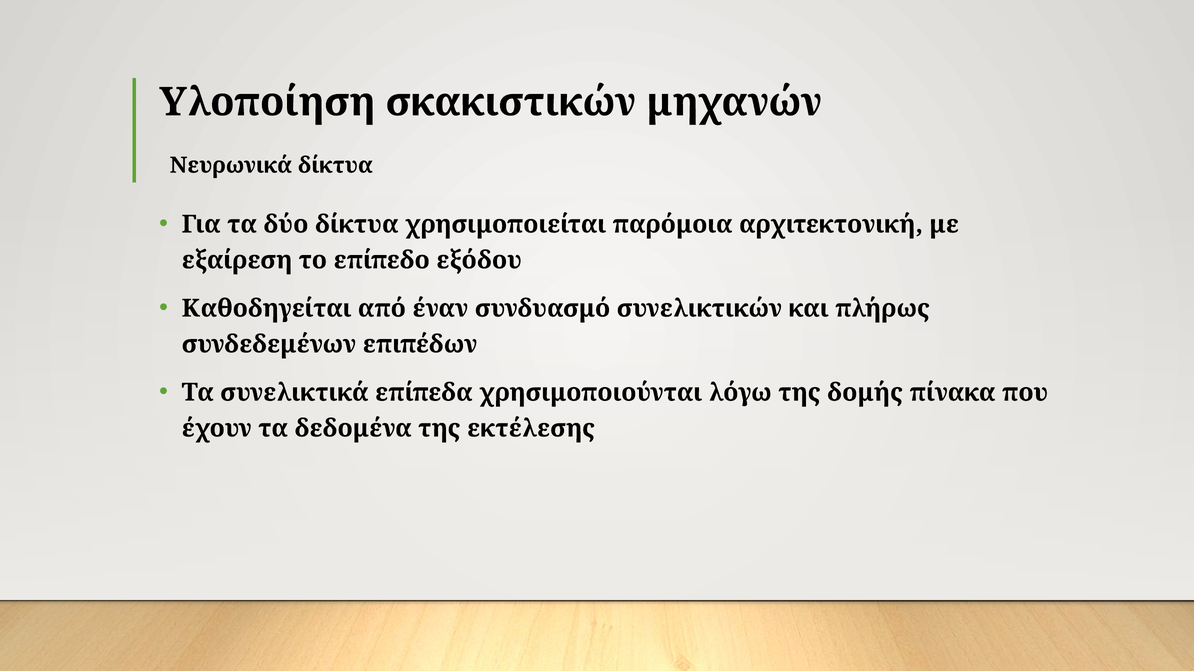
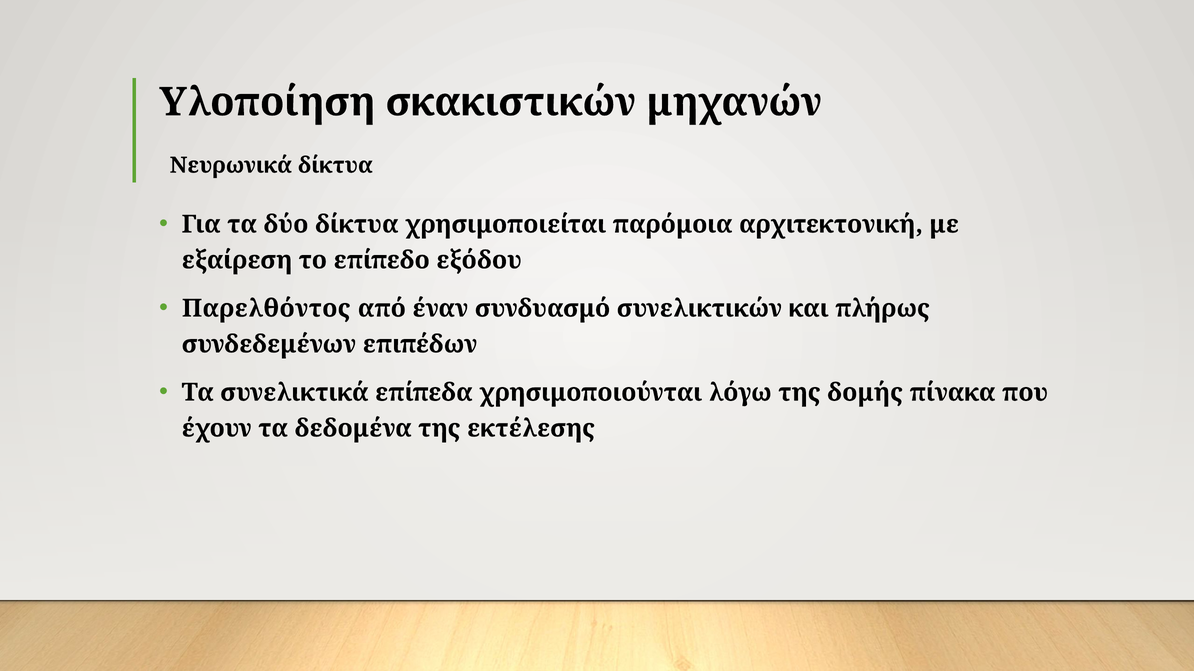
Καθοδηγείται: Καθοδηγείται -> Παρελθόντος (266, 309)
